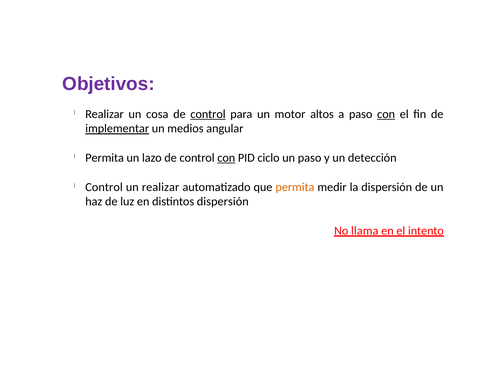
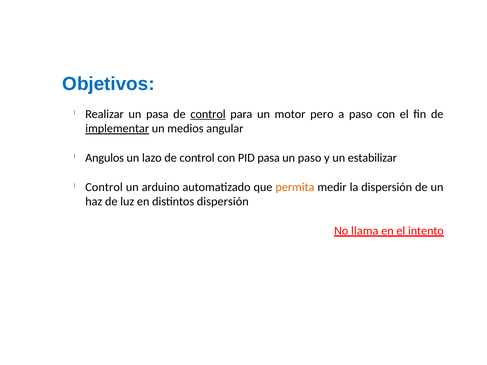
Objetivos colour: purple -> blue (108, 84)
un cosa: cosa -> pasa (157, 114)
altos: altos -> pero (322, 114)
con underline: present -> none (386, 114)
Permita: Permita -> Angulos (105, 158)
con underline: present -> none (226, 158)
PID ciclo: ciclo -> pasa (269, 158)
detección: detección -> estabilizar (372, 158)
un realizar: realizar -> arduino (161, 187)
